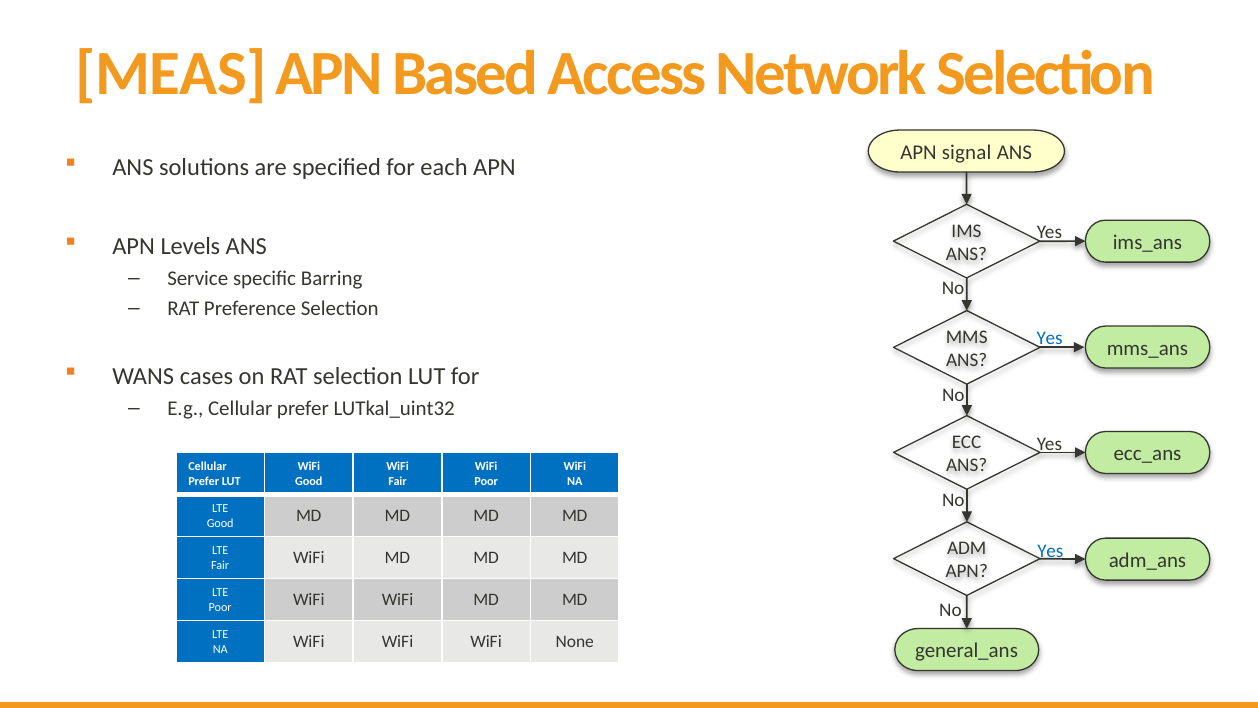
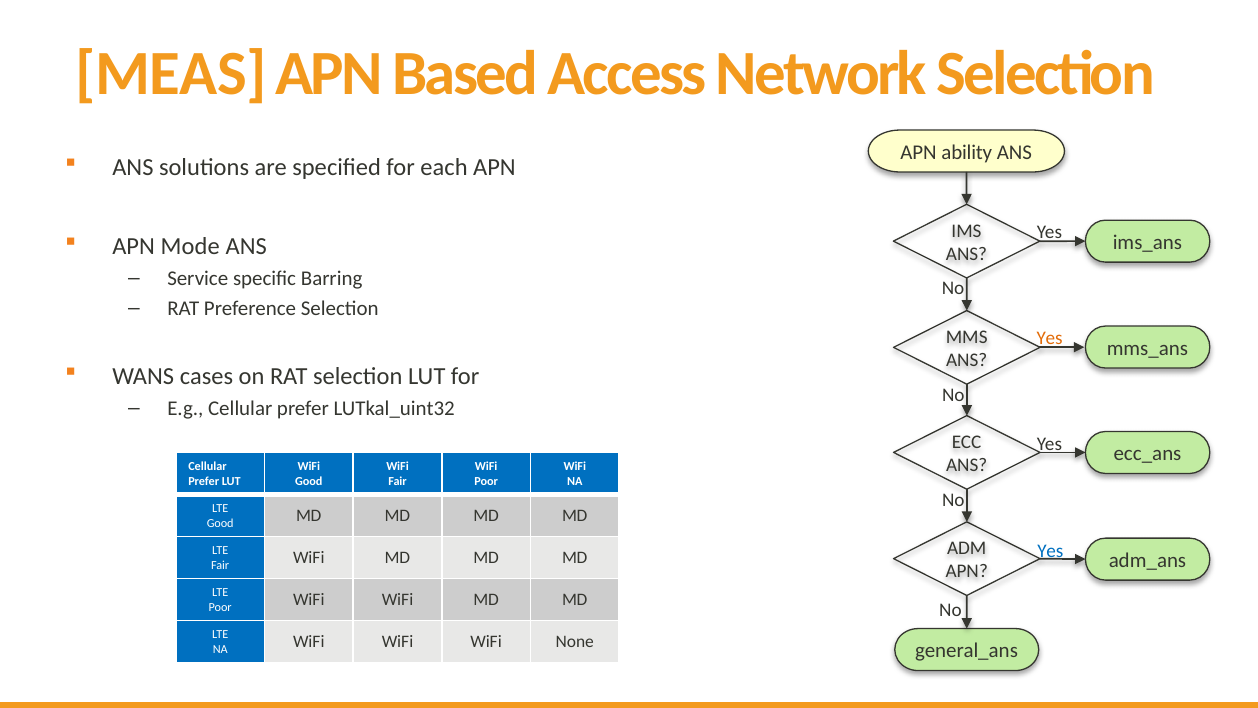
signal: signal -> ability (967, 152)
Levels: Levels -> Mode (190, 246)
Yes colour: blue -> orange (1050, 338)
